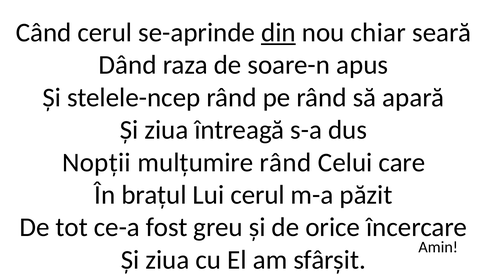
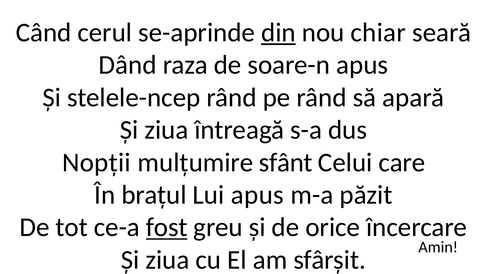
mulțumire rând: rând -> sfânt (286, 162)
Lui cerul: cerul -> apus (257, 195)
fost underline: none -> present (167, 227)
